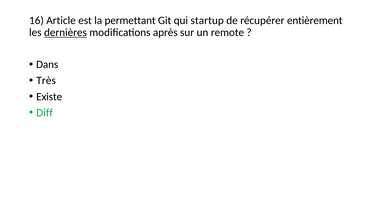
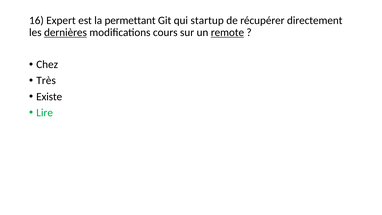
Article: Article -> Expert (61, 20)
entièrement: entièrement -> directement (315, 20)
après: après -> cours (165, 32)
remote underline: none -> present (227, 32)
Dans: Dans -> Chez (47, 64)
Diff: Diff -> Lire (45, 113)
